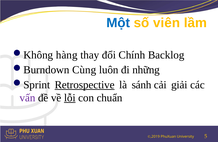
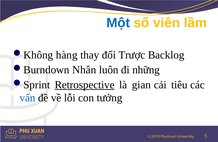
Chính: Chính -> Trược (132, 55)
Cùng: Cùng -> Nhân (84, 70)
sánh: sánh -> gian (141, 85)
giải: giải -> tiêu (179, 85)
vấn colour: purple -> blue (27, 98)
lỗi underline: present -> none (70, 98)
chuẩn: chuẩn -> tưởng (110, 98)
